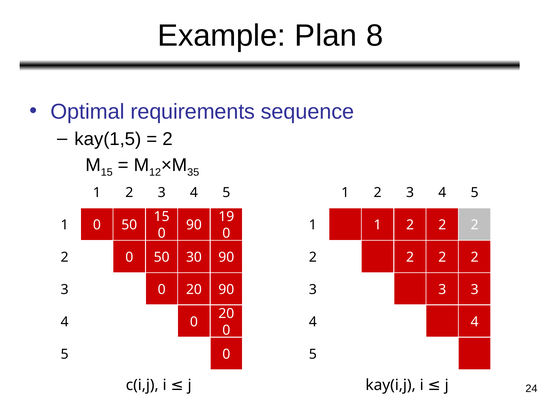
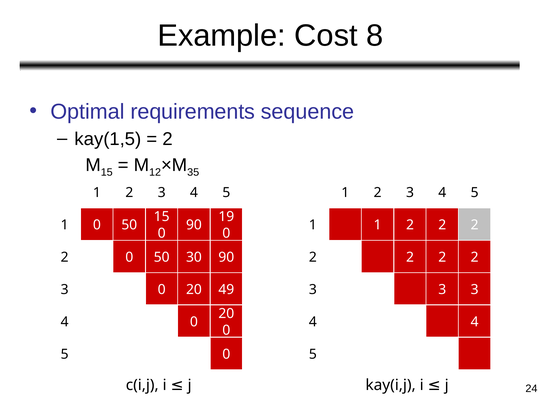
Plan: Plan -> Cost (326, 36)
20 90: 90 -> 49 (226, 290)
